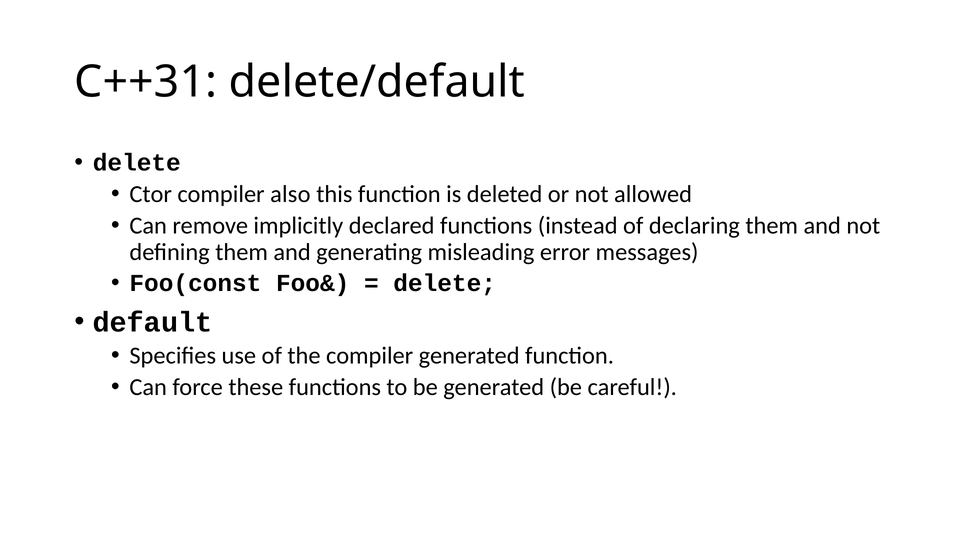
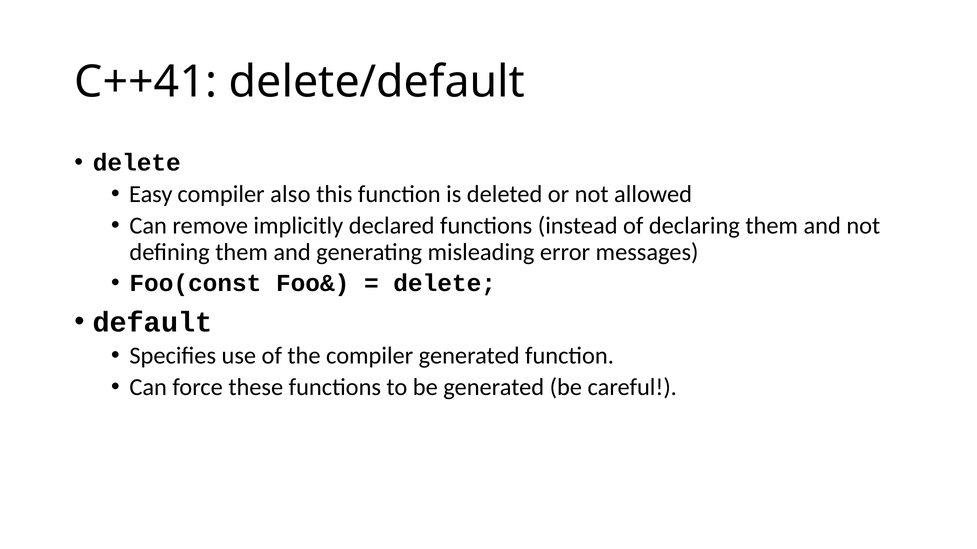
C++31: C++31 -> C++41 (146, 82)
Ctor: Ctor -> Easy (151, 194)
